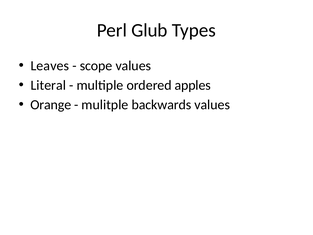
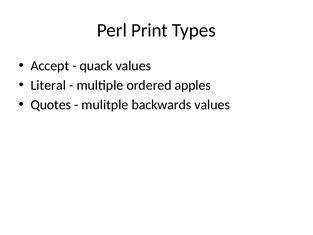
Glub: Glub -> Print (149, 30)
Leaves: Leaves -> Accept (50, 66)
scope: scope -> quack (96, 66)
Orange: Orange -> Quotes (51, 105)
